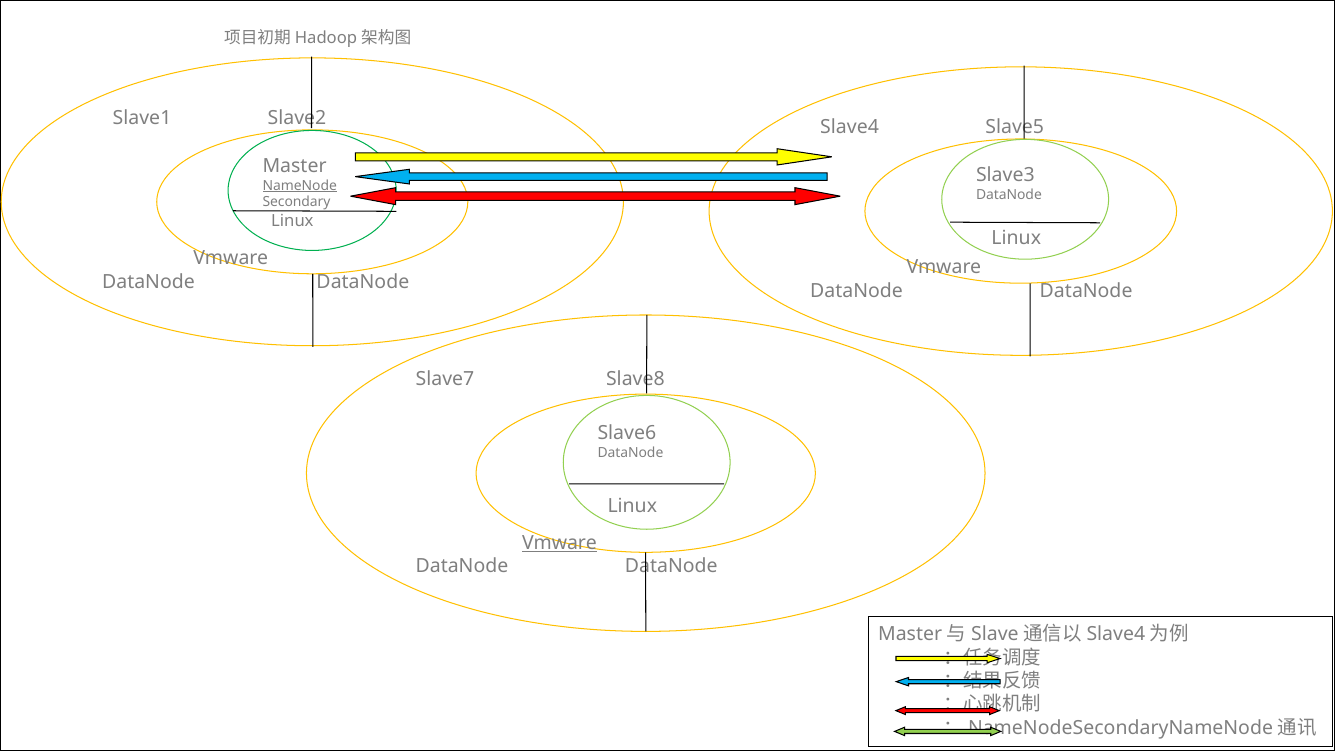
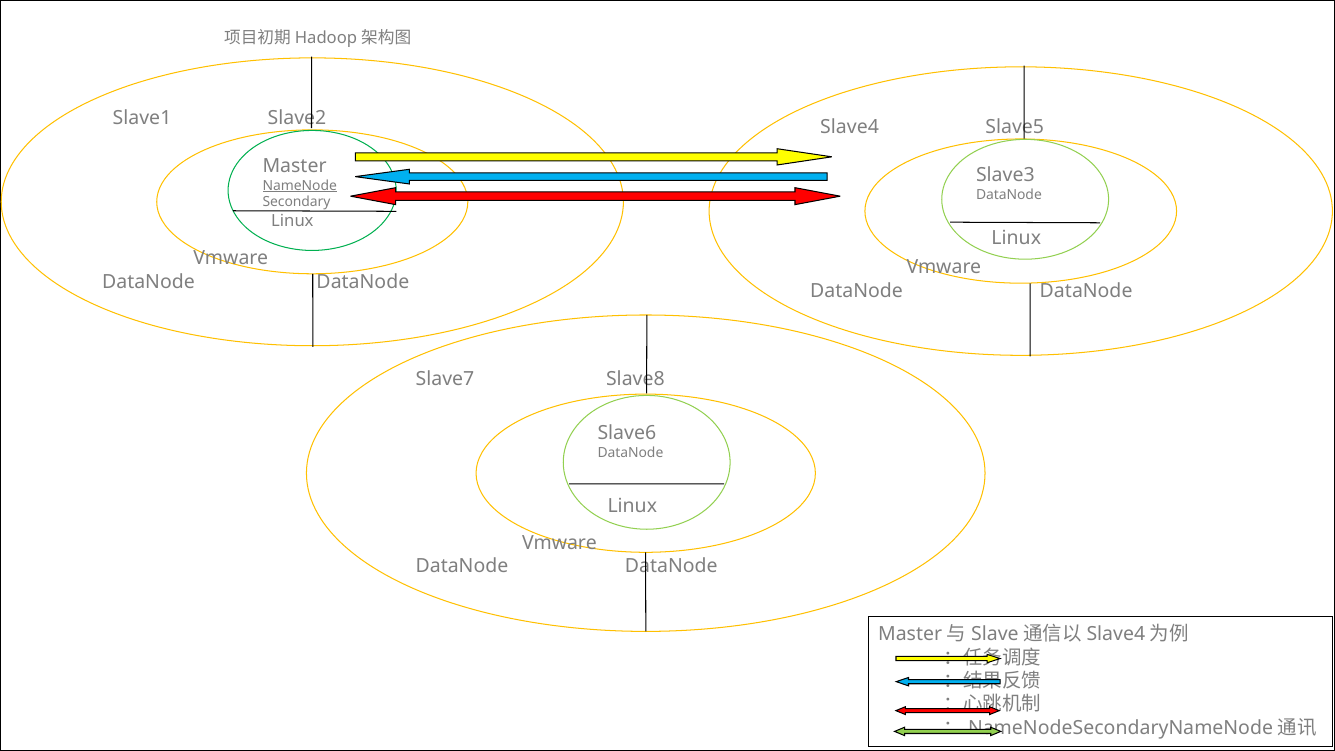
Vmware underline: present -> none (559, 543)
